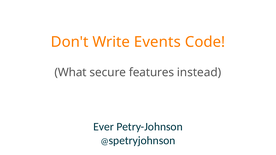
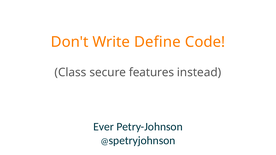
Events: Events -> Define (157, 42)
What: What -> Class (71, 73)
